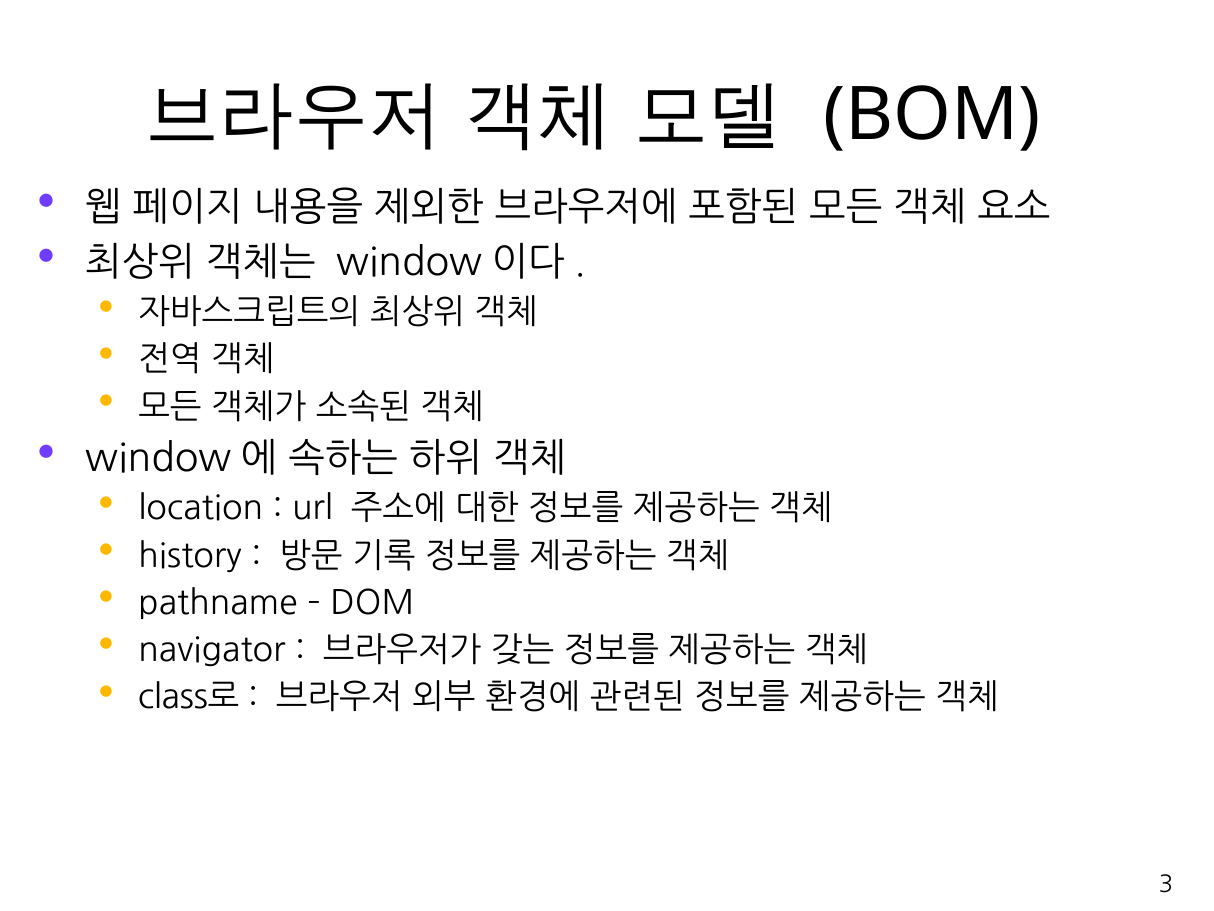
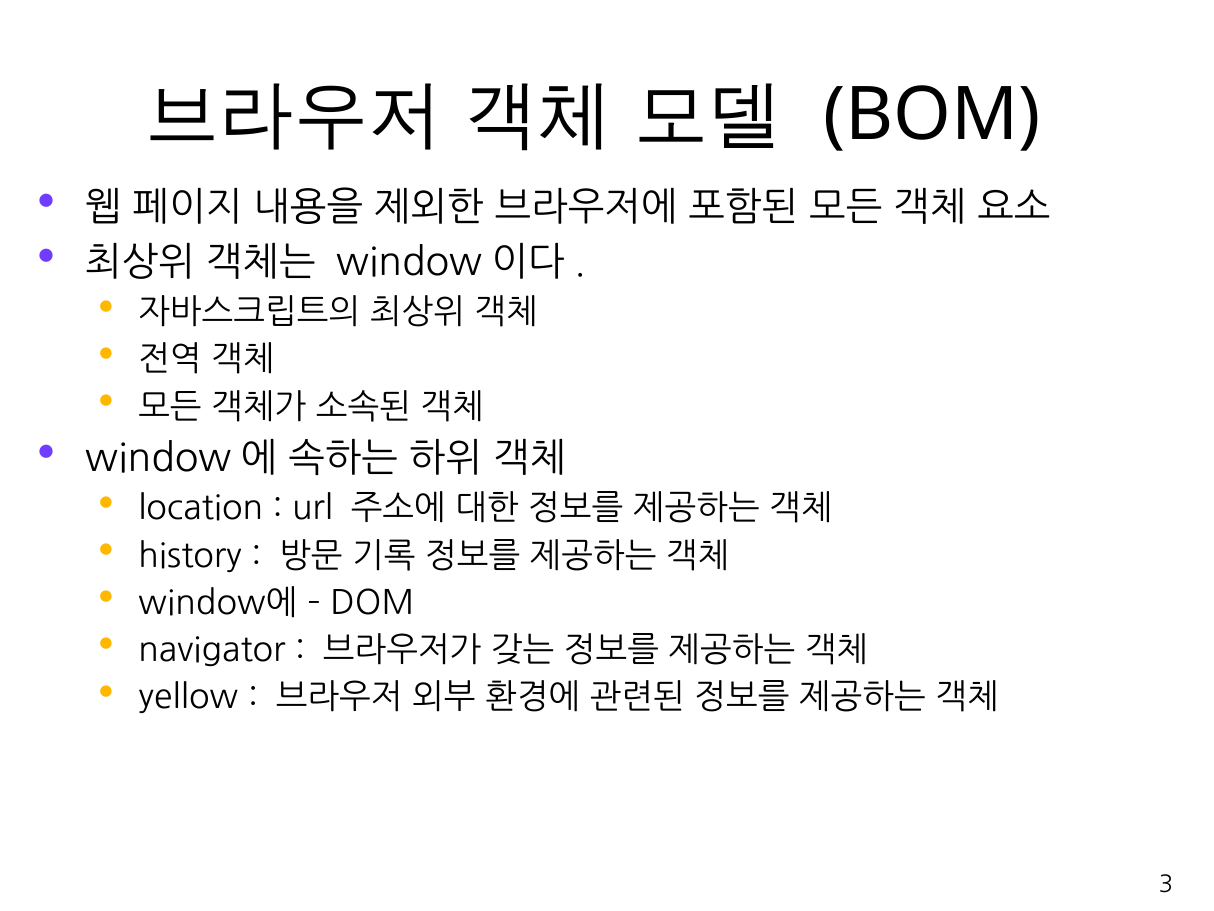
pathname: pathname -> window에 (218, 603)
class로: class로 -> yellow (188, 697)
